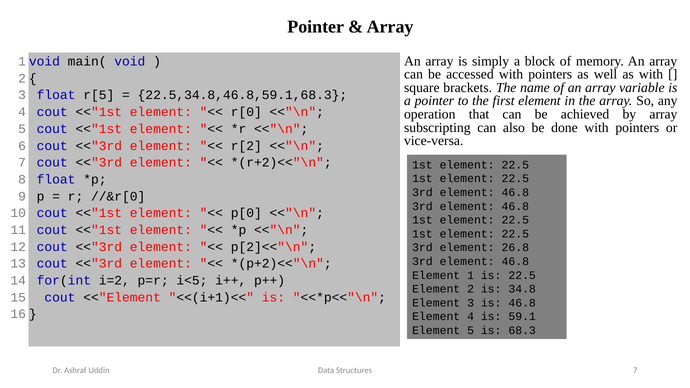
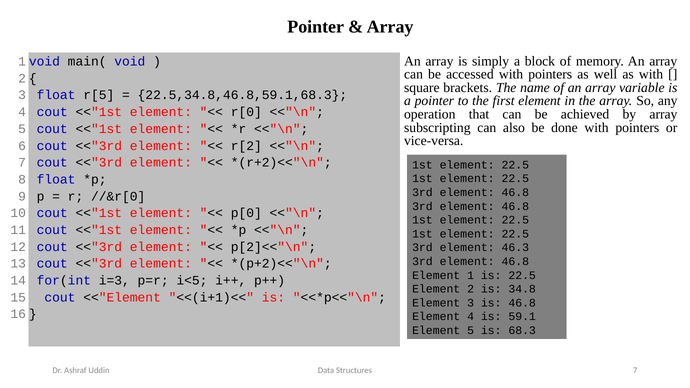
26.8: 26.8 -> 46.3 (515, 248)
i=2: i=2 -> i=3 (114, 281)
